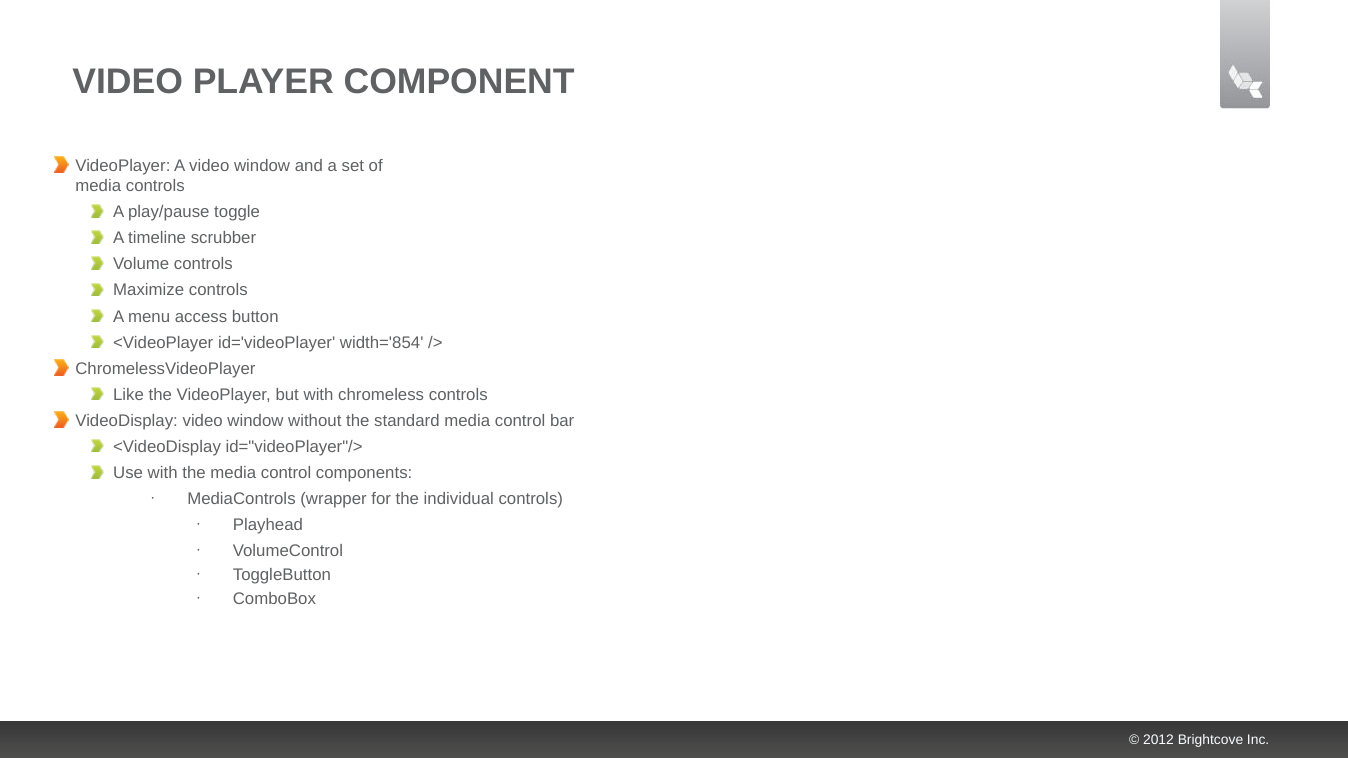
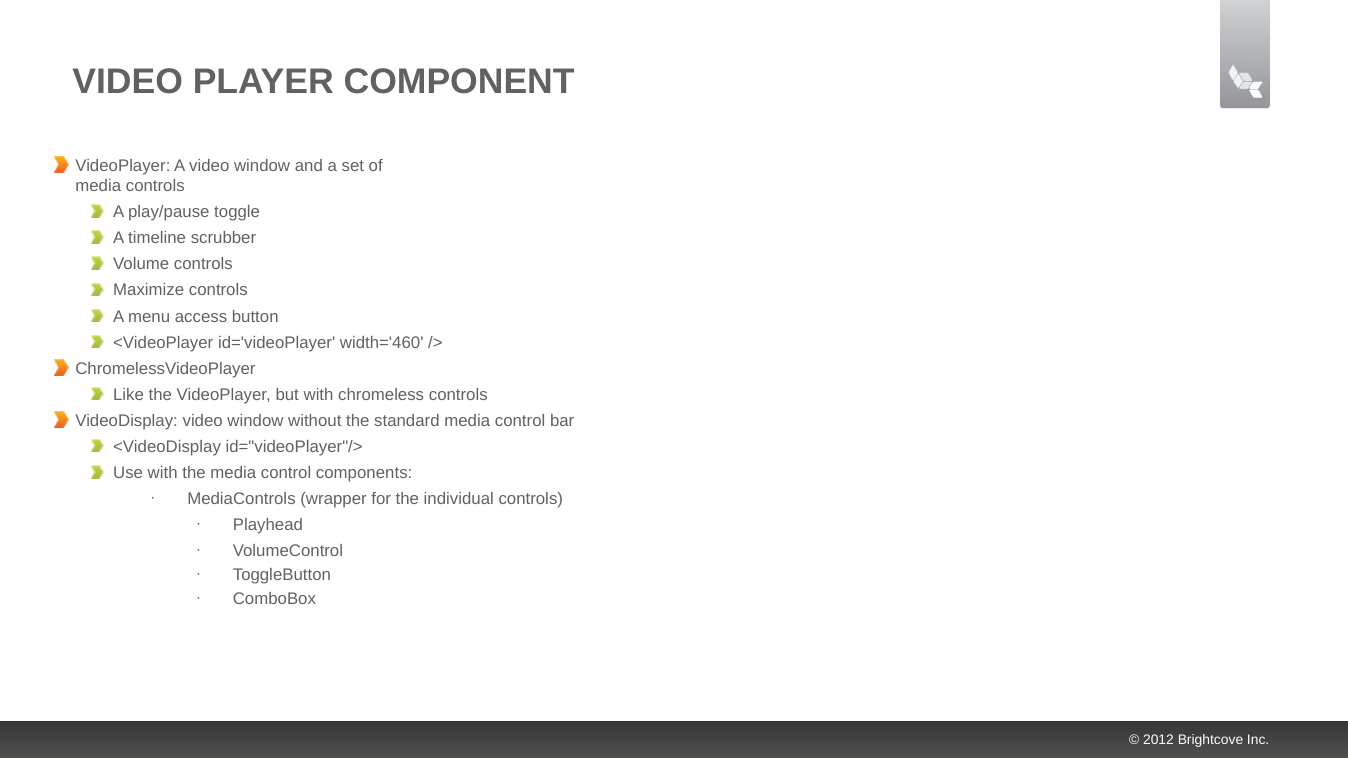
width='854: width='854 -> width='460 (382, 343)
